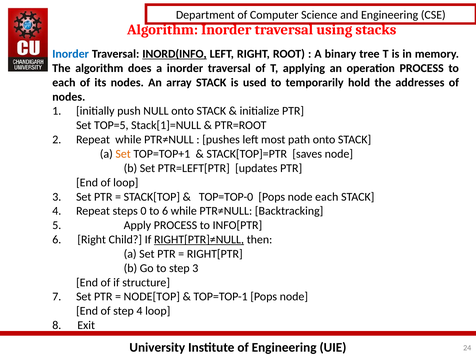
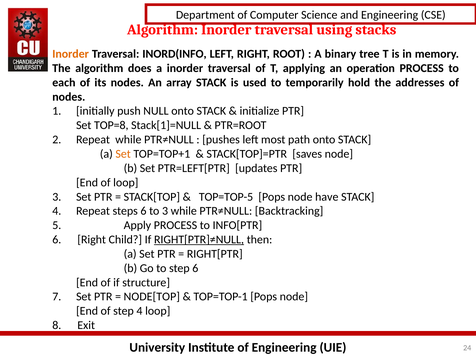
Inorder colour: blue -> orange (71, 54)
INORD(INFO underline: present -> none (174, 54)
TOP=5: TOP=5 -> TOP=8 (111, 125)
TOP=TOP-0: TOP=TOP-0 -> TOP=TOP-5 (226, 197)
node each: each -> have (327, 197)
steps 0: 0 -> 6 (143, 211)
to 6: 6 -> 3 (165, 211)
step 3: 3 -> 6 (195, 268)
